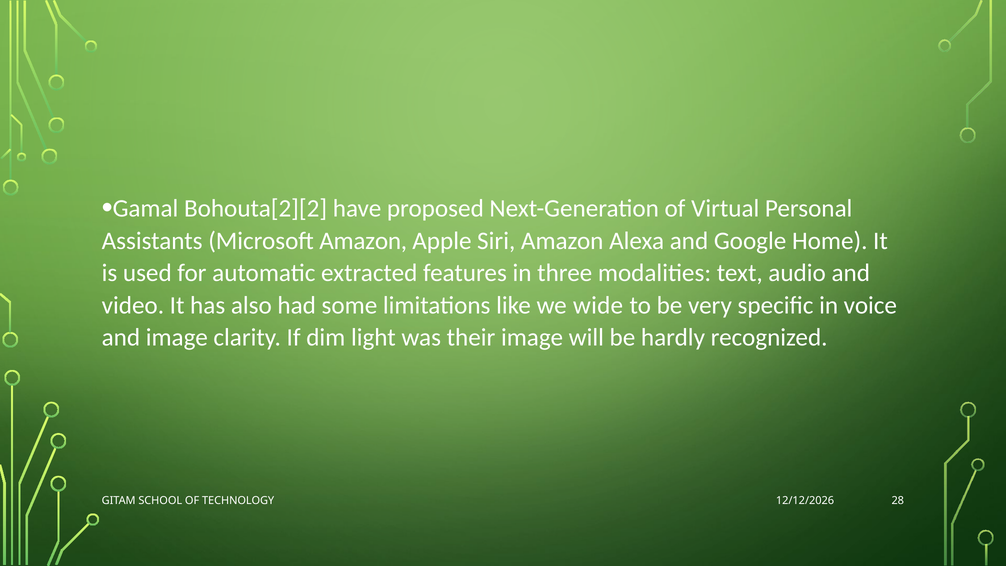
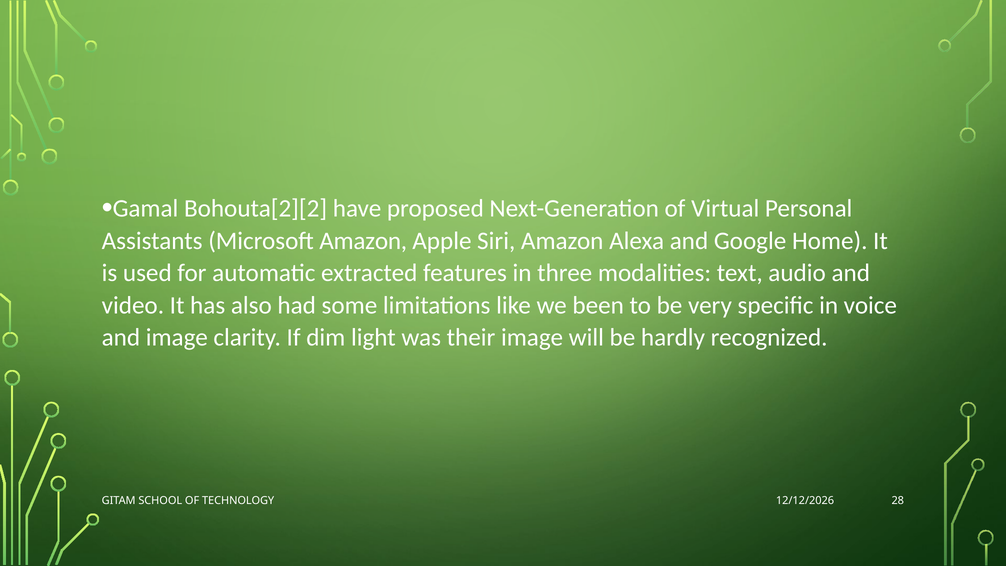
wide: wide -> been (598, 305)
